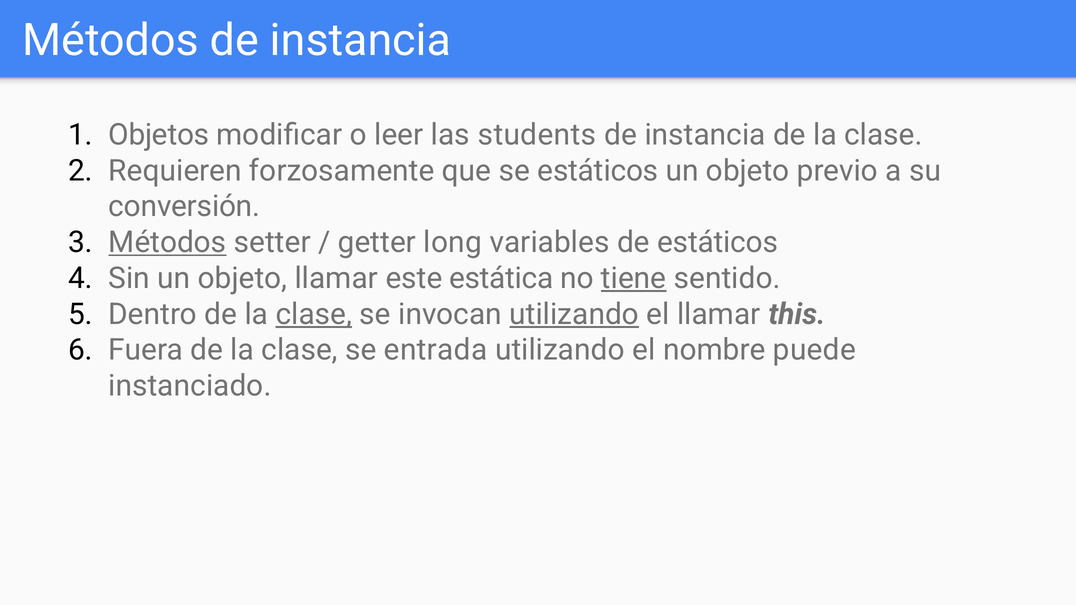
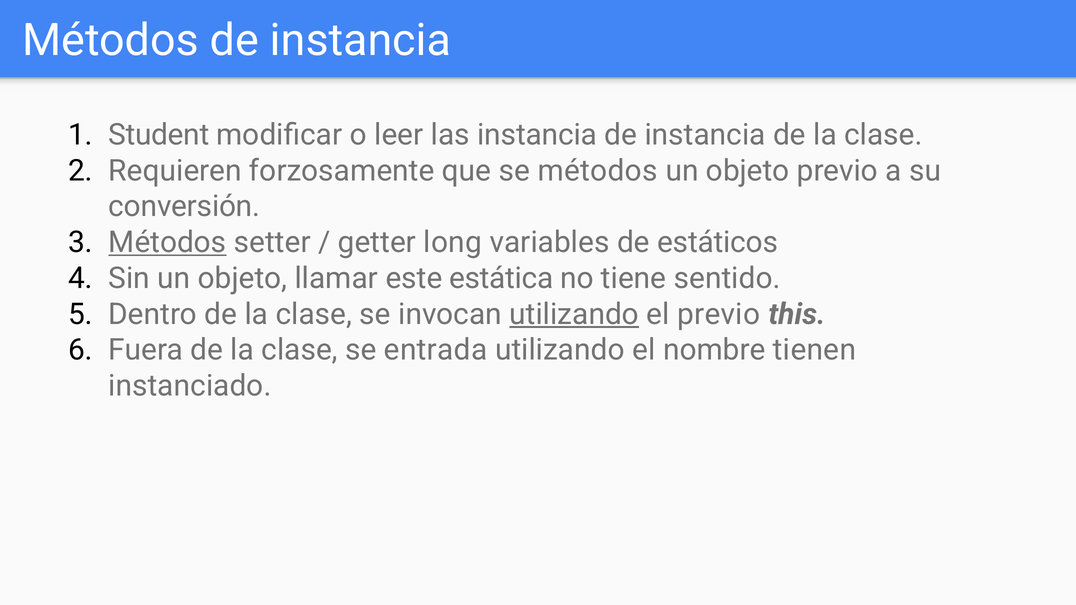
Objetos: Objetos -> Student (159, 135)
las students: students -> instancia (537, 135)
se estáticos: estáticos -> métodos (598, 171)
tiene underline: present -> none (634, 278)
clase underline: present -> none (314, 314)
el llamar: llamar -> previo (719, 314)
puede: puede -> tienen (814, 350)
